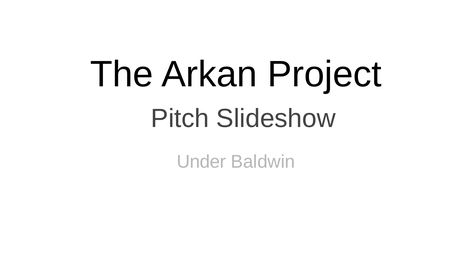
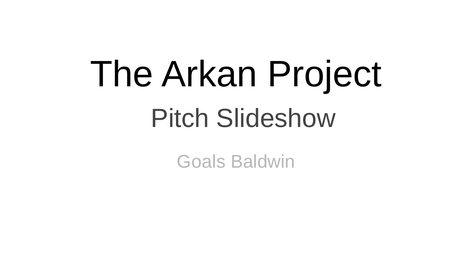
Under: Under -> Goals (201, 162)
